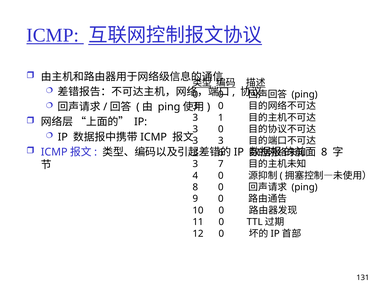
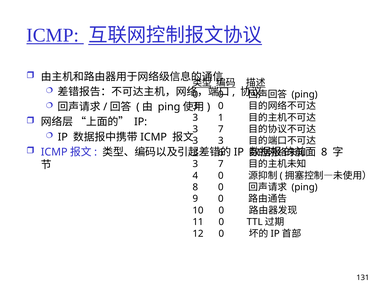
0: 0 -> 7 (221, 129)
